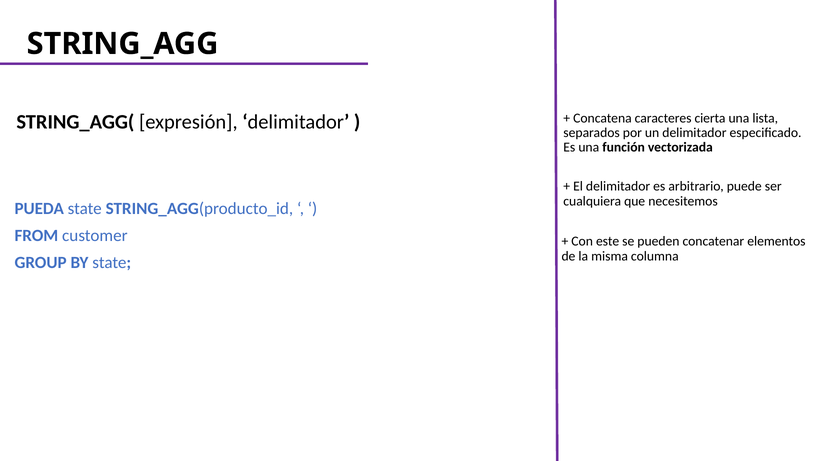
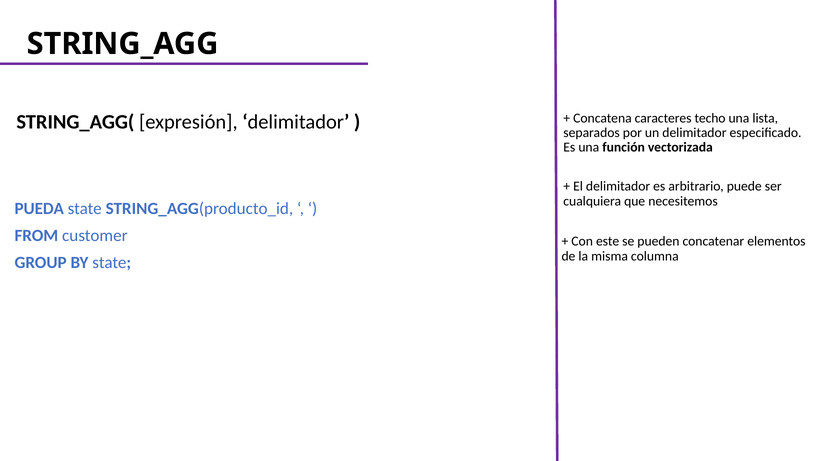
cierta: cierta -> techo (710, 118)
